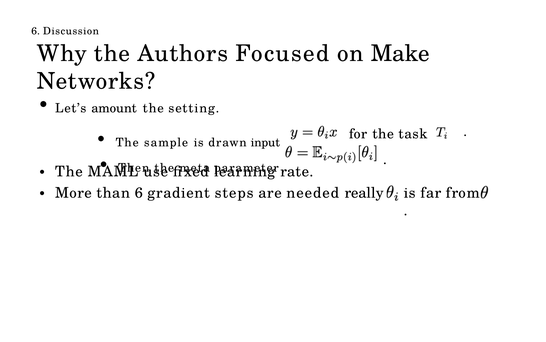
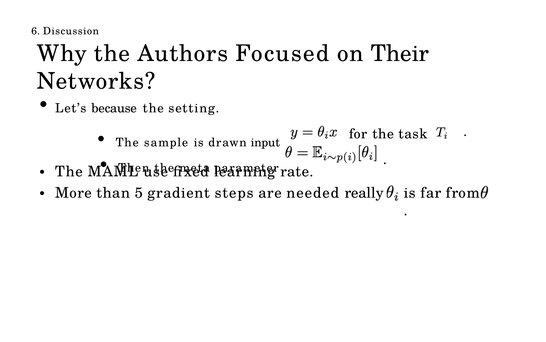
Make: Make -> Their (400, 54)
amount: amount -> because (114, 108)
than 6: 6 -> 5 (139, 193)
